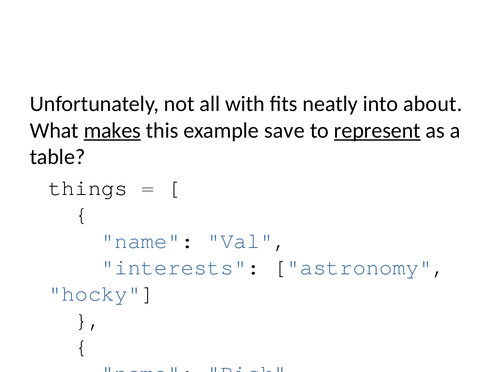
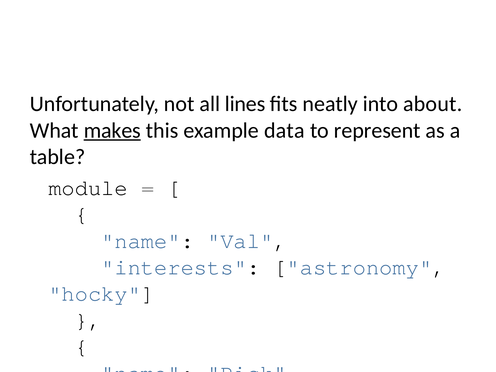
with: with -> lines (245, 104)
save: save -> data (284, 131)
represent underline: present -> none (377, 131)
things: things -> module (88, 188)
